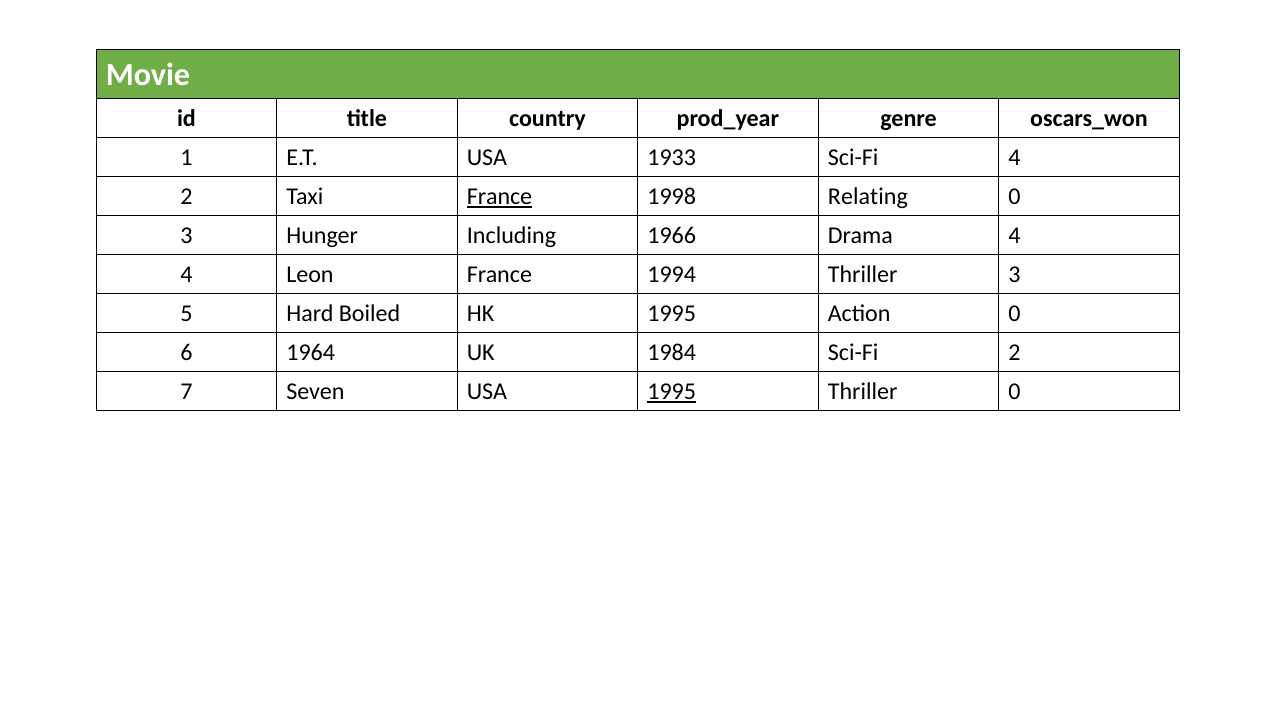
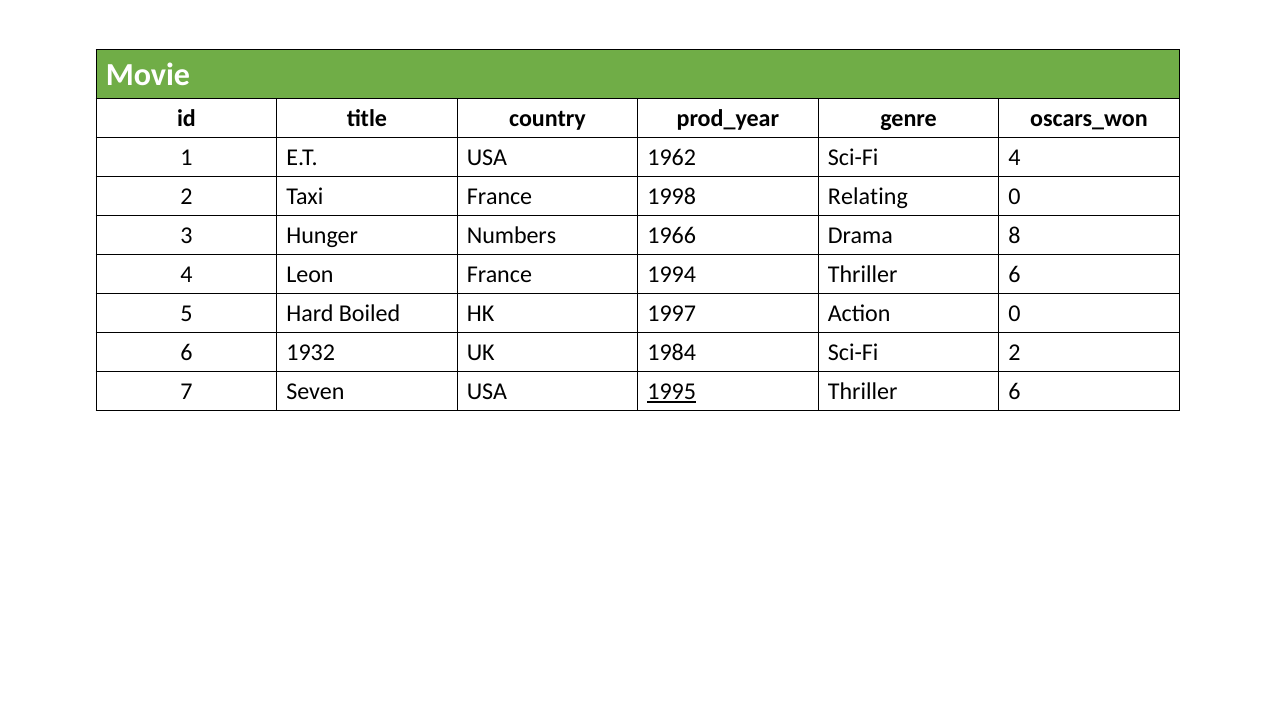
1933: 1933 -> 1962 (672, 157)
France underline: present -> none (499, 196)
Including: Including -> Numbers (512, 235)
Drama 4: 4 -> 8 (1015, 235)
1994 Thriller 3: 3 -> 6 (1015, 274)
HK 1995: 1995 -> 1997 (672, 313)
1964: 1964 -> 1932 (311, 352)
0: 0 -> 6 (1015, 392)
